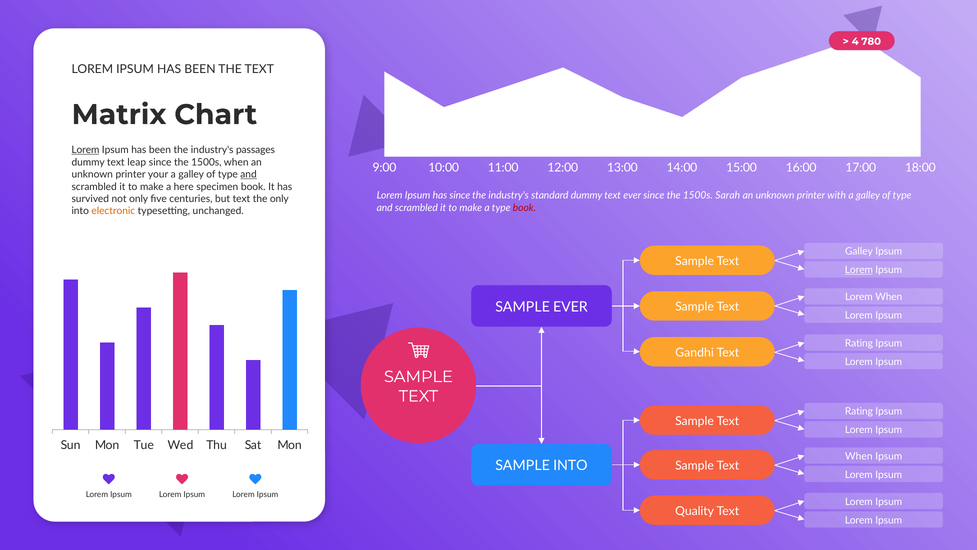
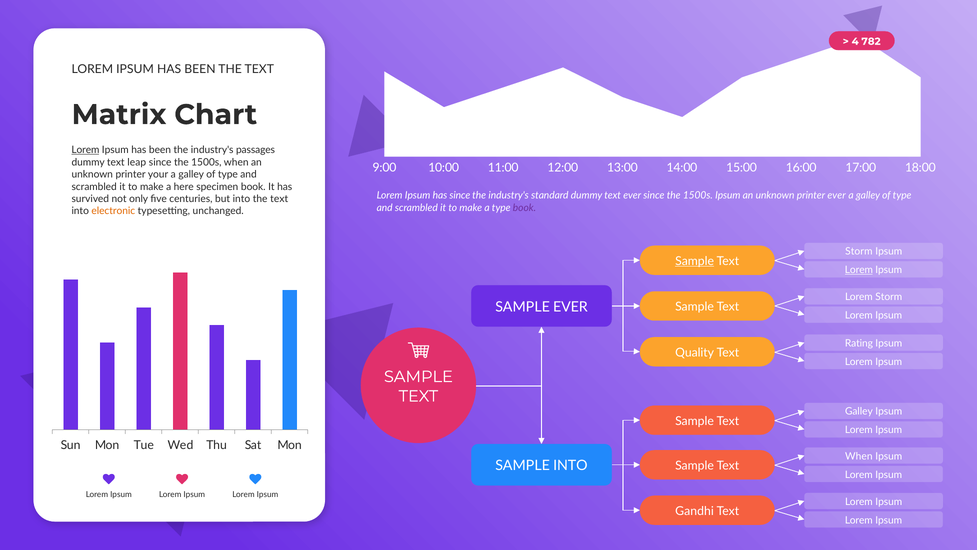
780: 780 -> 782 (871, 41)
and underline: present -> none (249, 174)
1500s Sarah: Sarah -> Ipsum (728, 195)
printer with: with -> ever (837, 195)
but text: text -> into (241, 199)
only: only -> text (279, 199)
book colour: red -> purple (524, 208)
Galley: Galley -> Storm (859, 251)
Sample underline: none -> present (695, 261)
Lorem When: When -> Storm (889, 297)
Gandhi: Gandhi -> Quality (695, 352)
Rating: Rating -> Galley (859, 411)
Quality: Quality -> Gandhi (695, 511)
